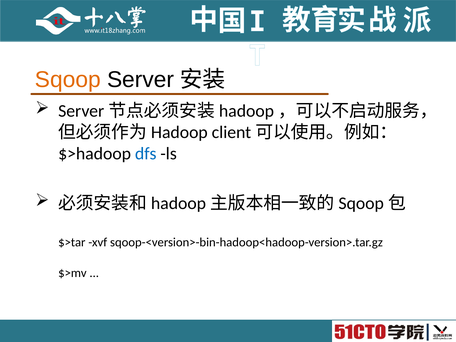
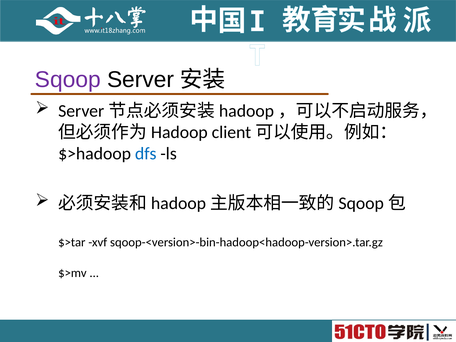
Sqoop colour: orange -> purple (68, 80)
